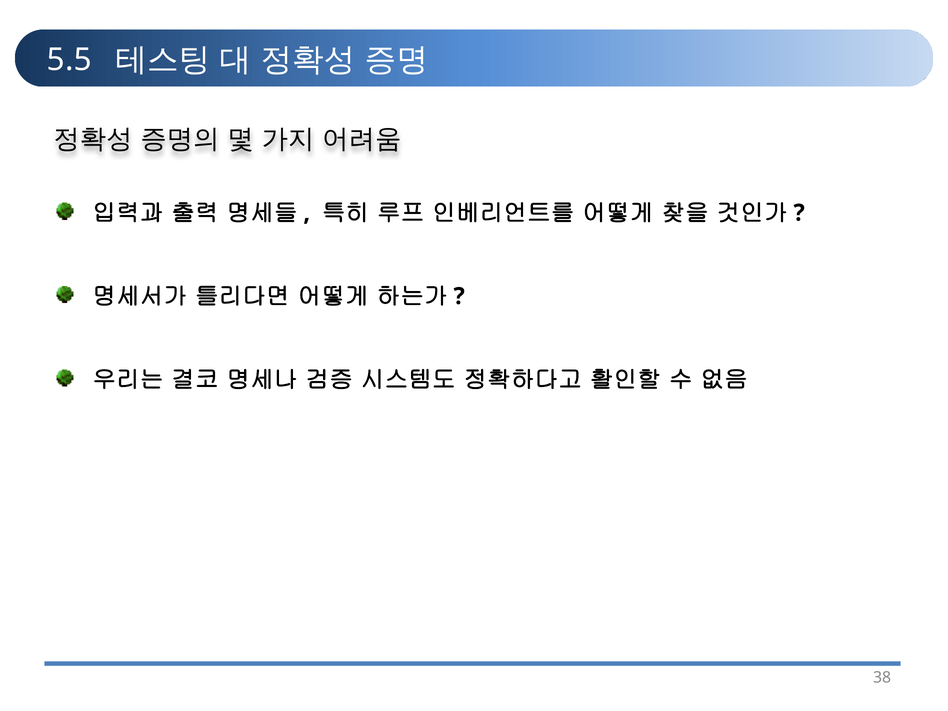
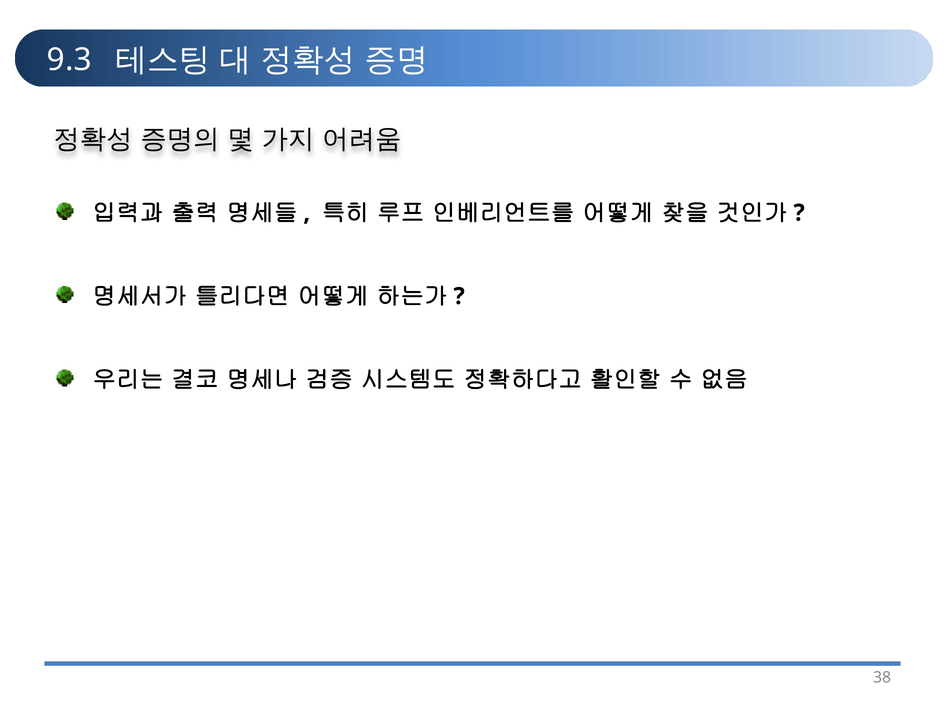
5.5: 5.5 -> 9.3 (69, 60)
